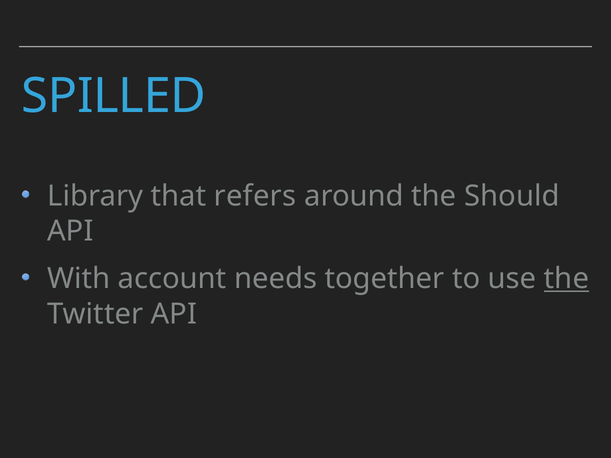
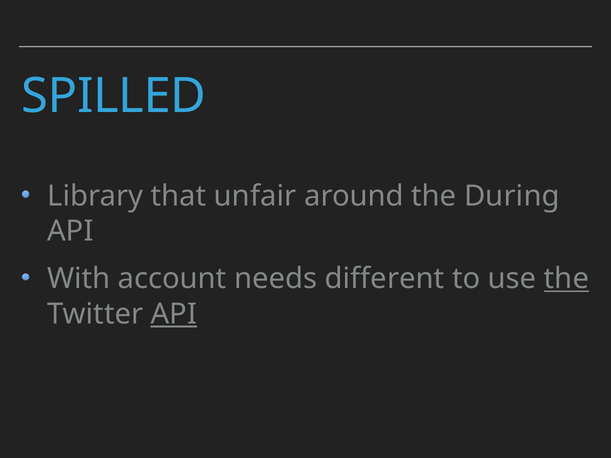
refers: refers -> unfair (255, 196)
Should: Should -> During (512, 196)
together: together -> different (384, 279)
API underline: none -> present (174, 314)
